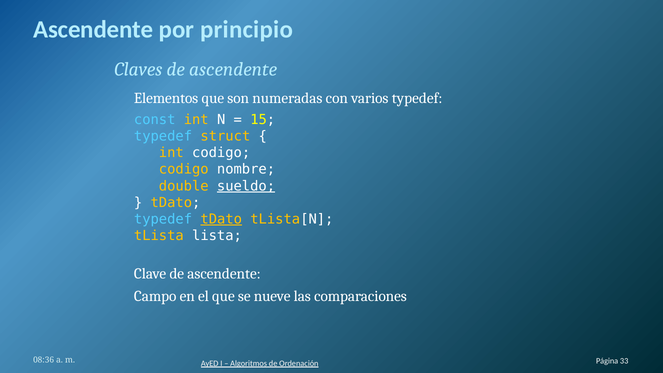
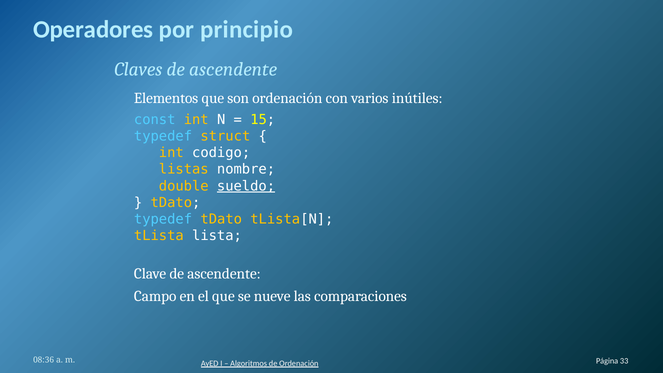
Ascendente: Ascendente -> Operadores (93, 30)
son numeradas: numeradas -> ordenación (287, 98)
varios typedef: typedef -> inútiles (417, 98)
codigo: codigo -> listas (184, 169)
tDato underline: present -> none (221, 219)
